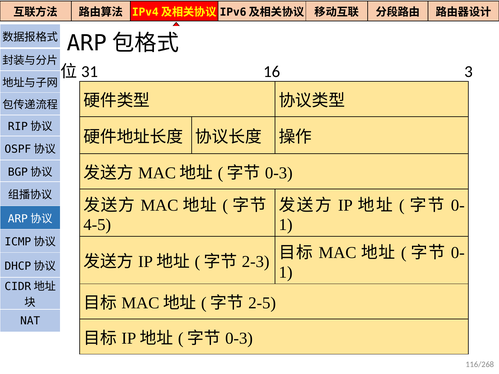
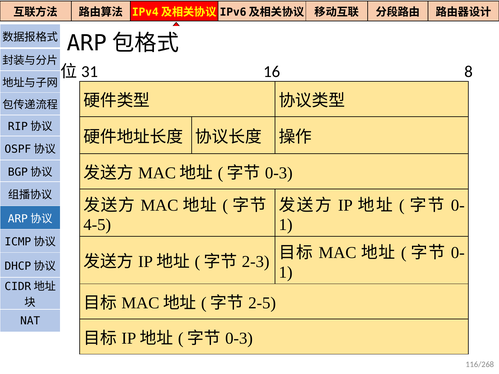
3: 3 -> 8 (469, 72)
